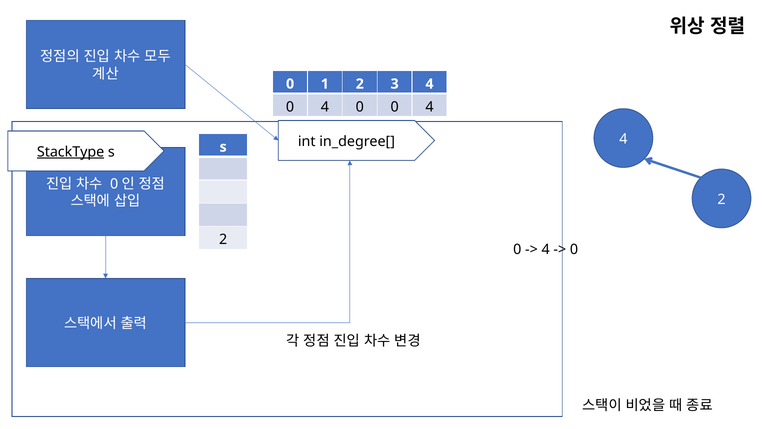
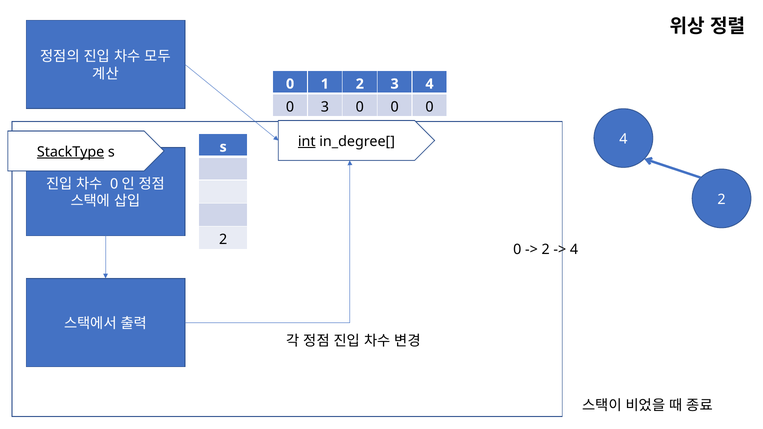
4: 4 -> 3 (325, 107)
4: 4 -> 0 (429, 107)
int underline: none -> present (307, 142)
4: 4 -> 2 (546, 249)
0: 0 -> 4 (574, 249)
